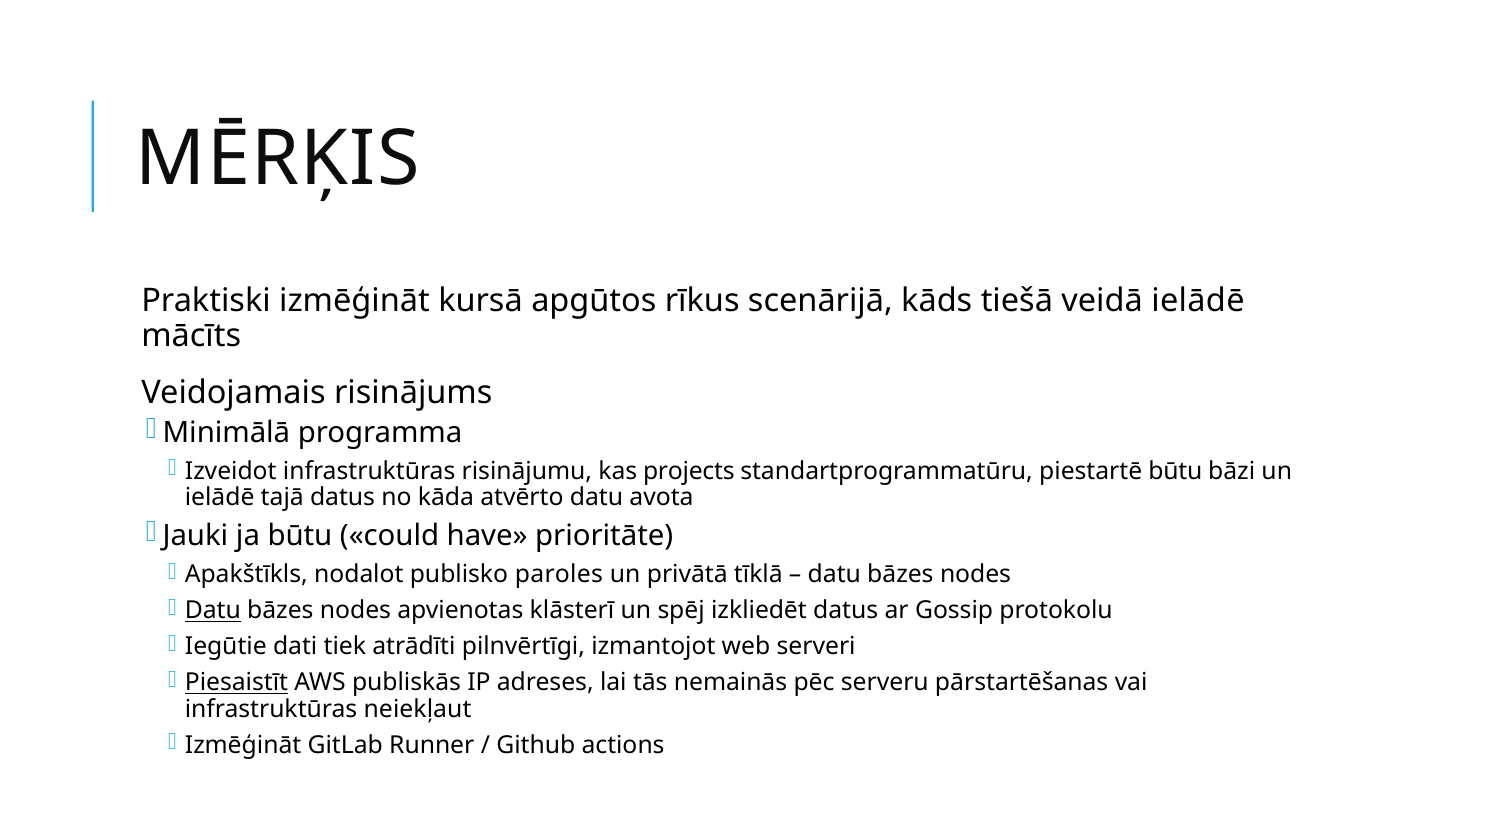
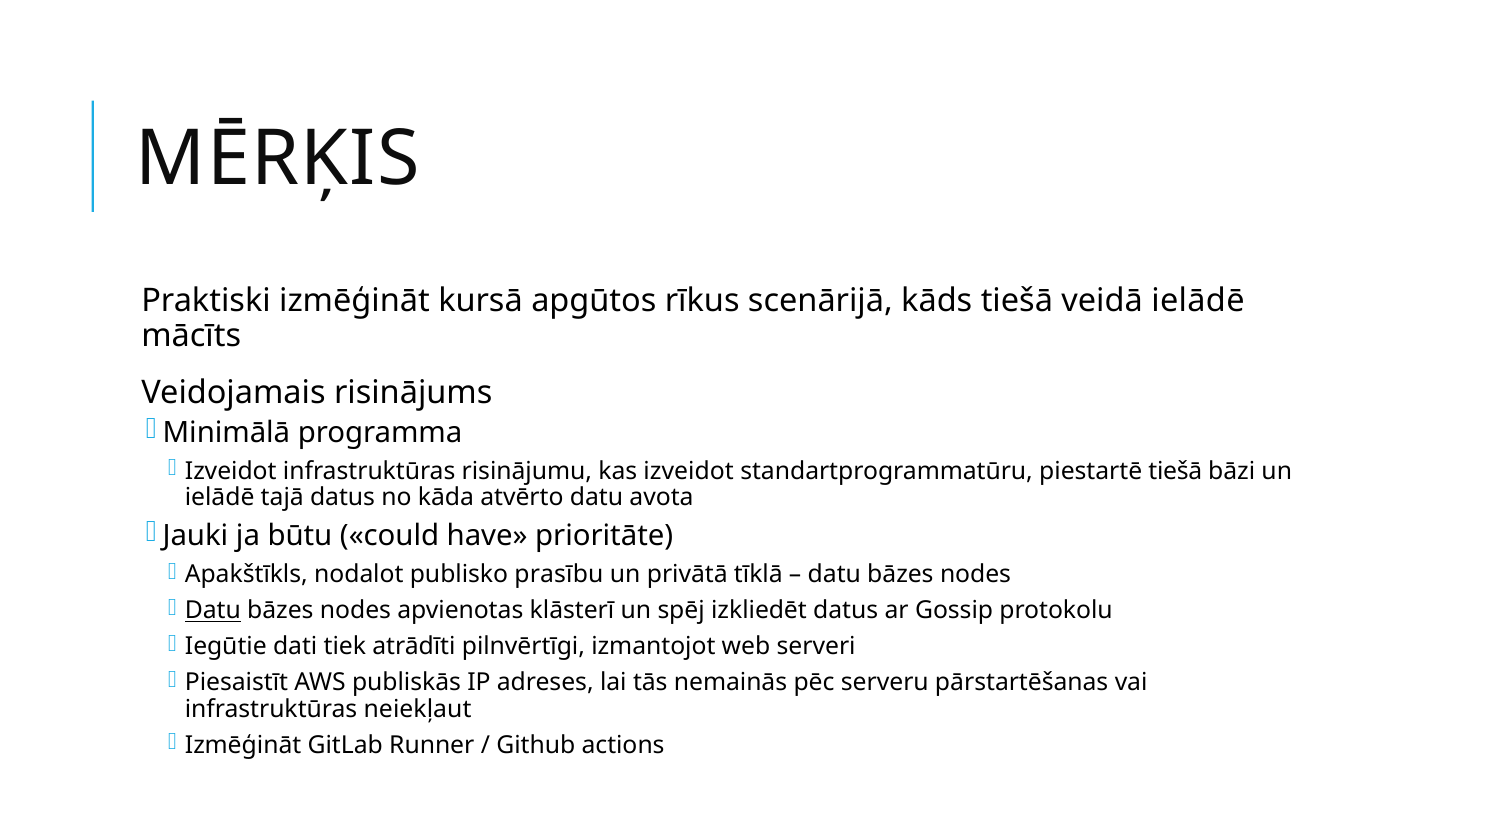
kas projects: projects -> izveidot (689, 471)
piestartē būtu: būtu -> tiešā (1175, 471)
paroles: paroles -> prasību (559, 575)
Piesaistīt underline: present -> none (236, 683)
